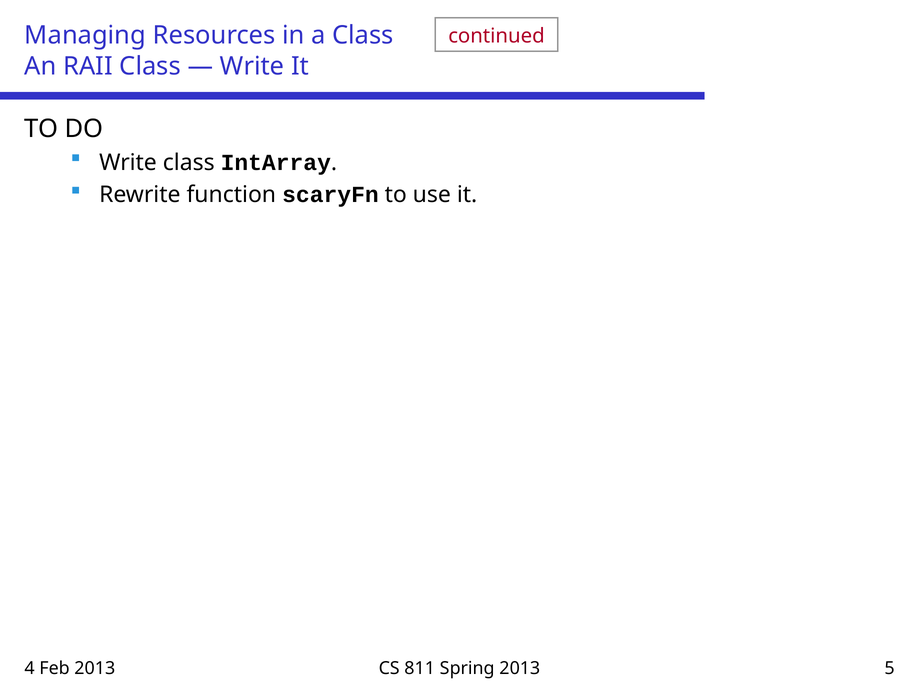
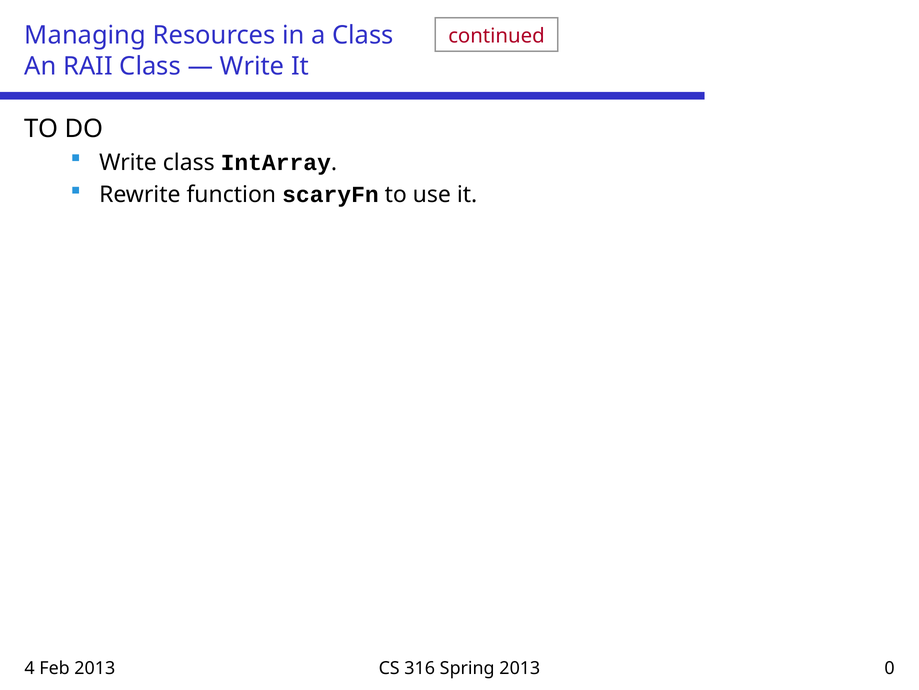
811: 811 -> 316 (420, 668)
5: 5 -> 0 (890, 668)
